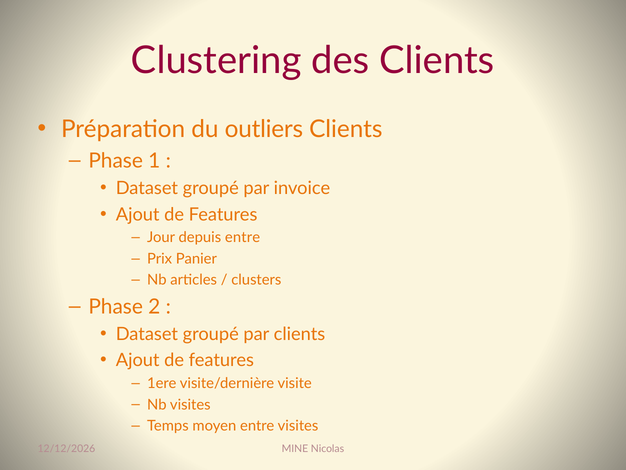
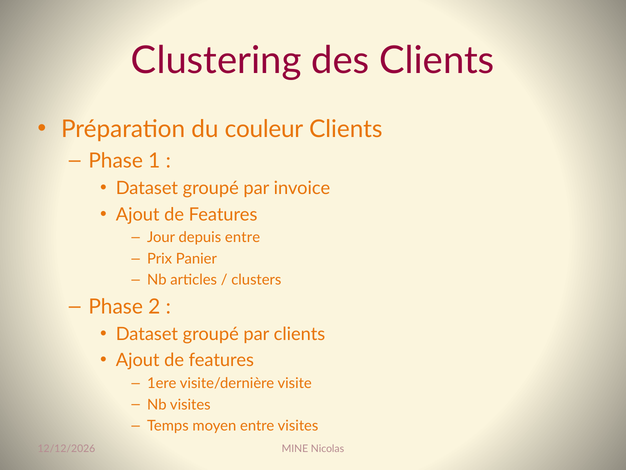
outliers: outliers -> couleur (264, 129)
